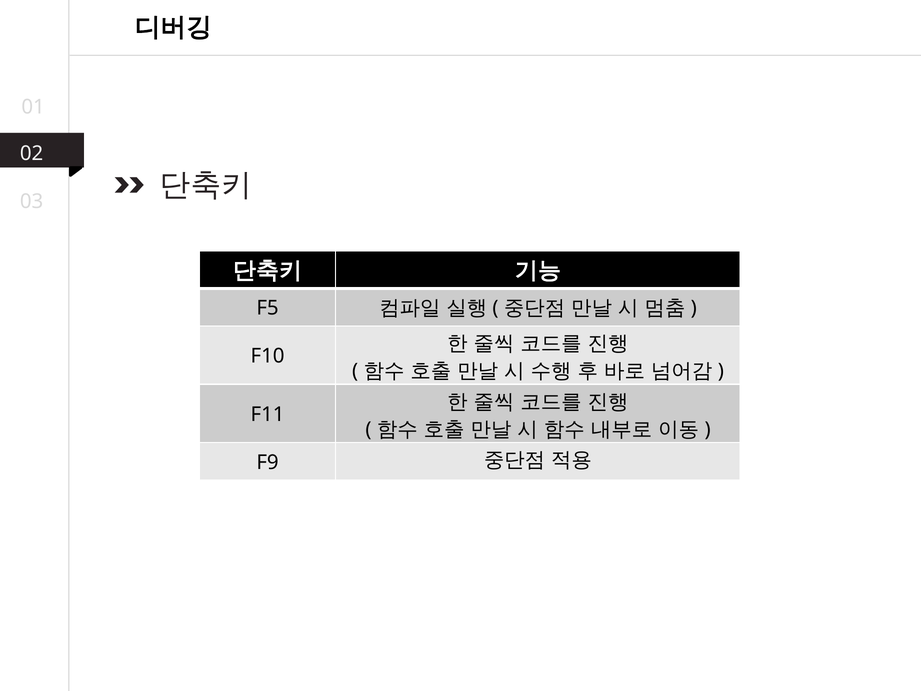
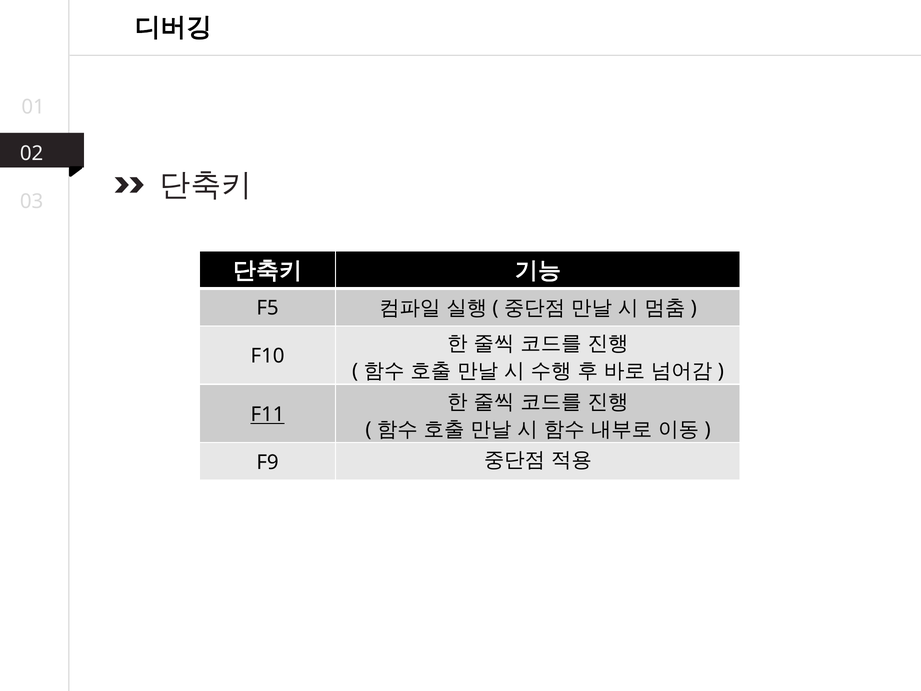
F11 underline: none -> present (268, 414)
